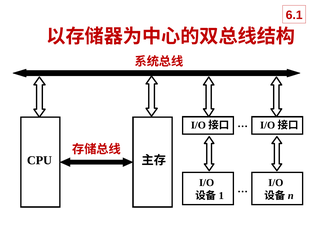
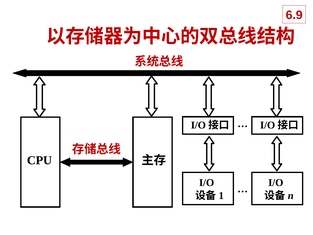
6.1: 6.1 -> 6.9 (294, 15)
